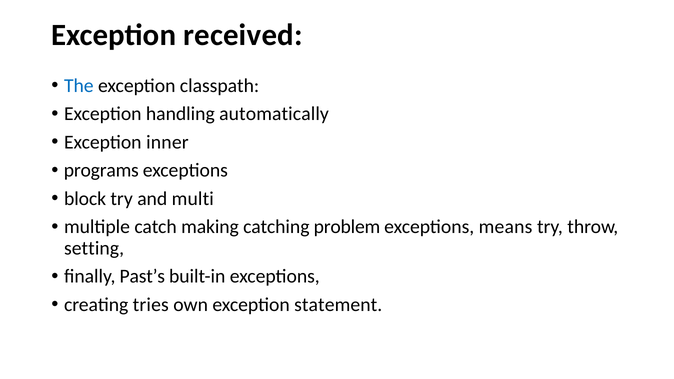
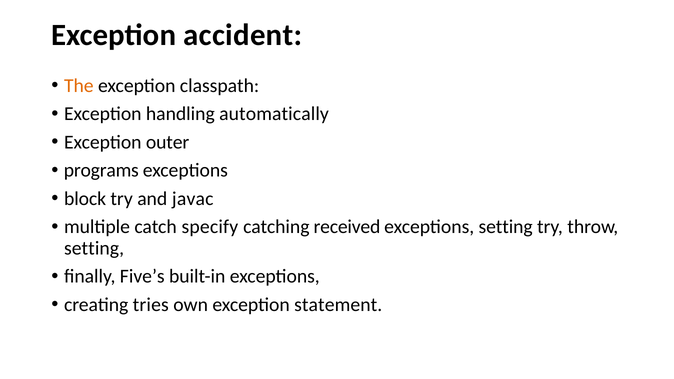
received: received -> accident (243, 35)
The colour: blue -> orange (79, 86)
inner: inner -> outer (168, 142)
multi: multi -> javac (193, 199)
making: making -> specify (210, 227)
problem: problem -> received (347, 227)
exceptions means: means -> setting (506, 227)
Past’s: Past’s -> Five’s (142, 277)
